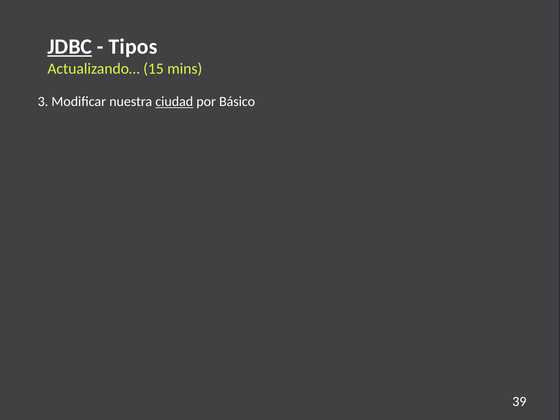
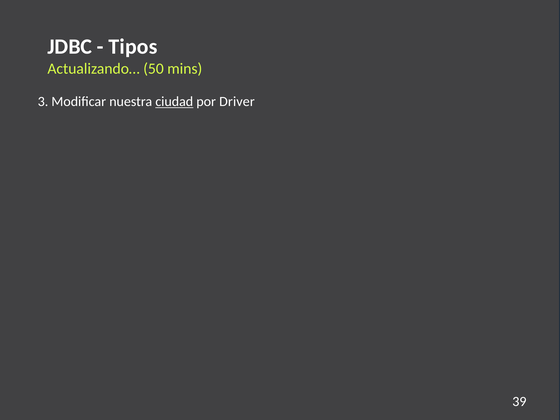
JDBC underline: present -> none (70, 47)
15: 15 -> 50 (153, 69)
Básico: Básico -> Driver (237, 102)
